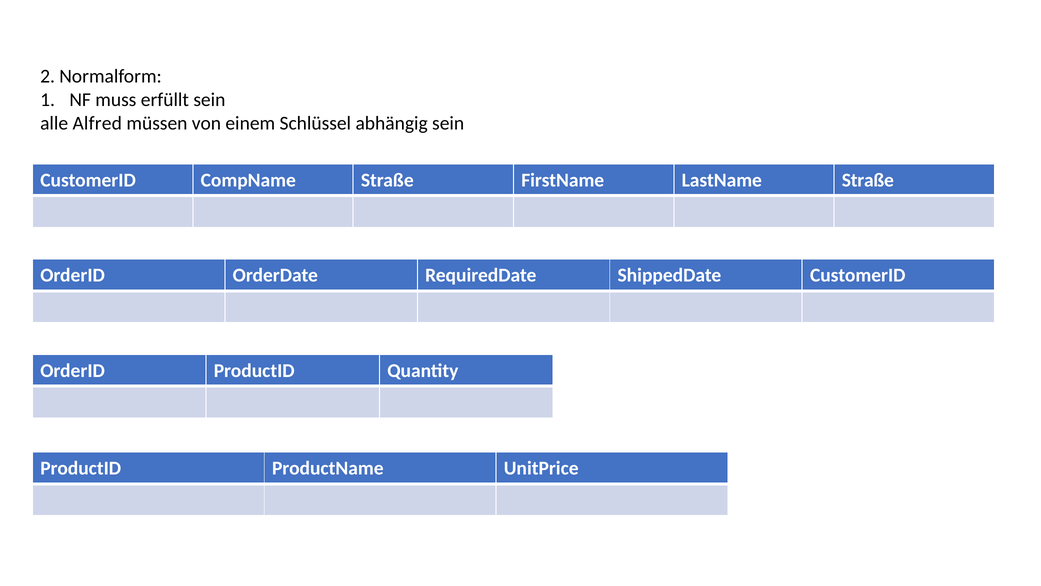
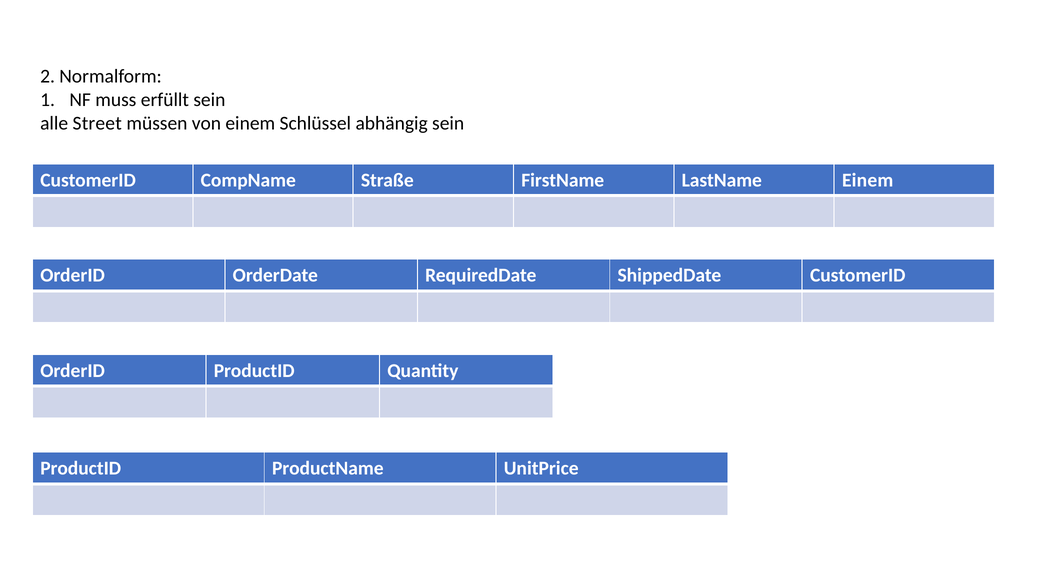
Alfred: Alfred -> Street (97, 123)
LastName Straße: Straße -> Einem (868, 180)
